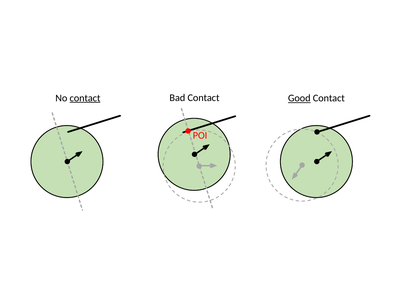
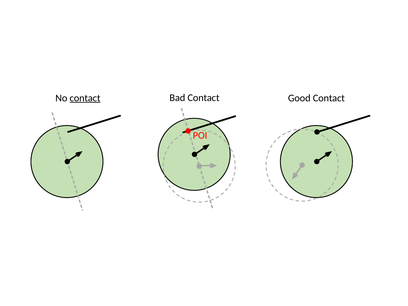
Good underline: present -> none (299, 98)
